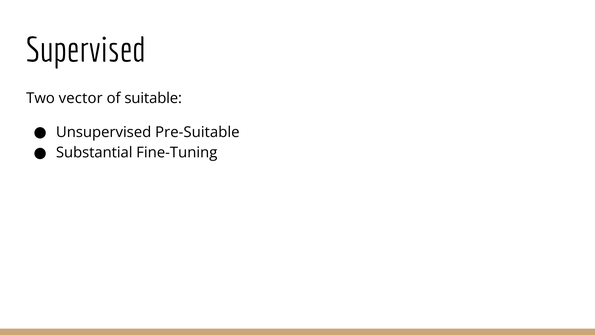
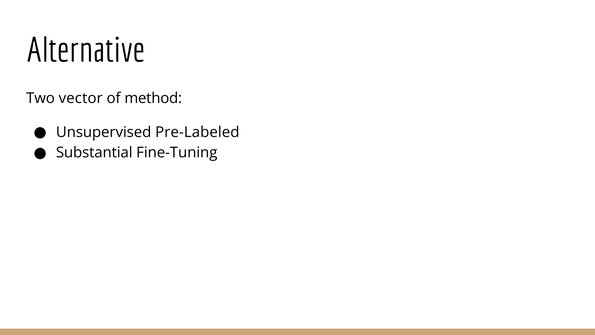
Supervised: Supervised -> Alternative (86, 50)
suitable: suitable -> method (153, 98)
Pre-Suitable: Pre-Suitable -> Pre-Labeled (197, 132)
